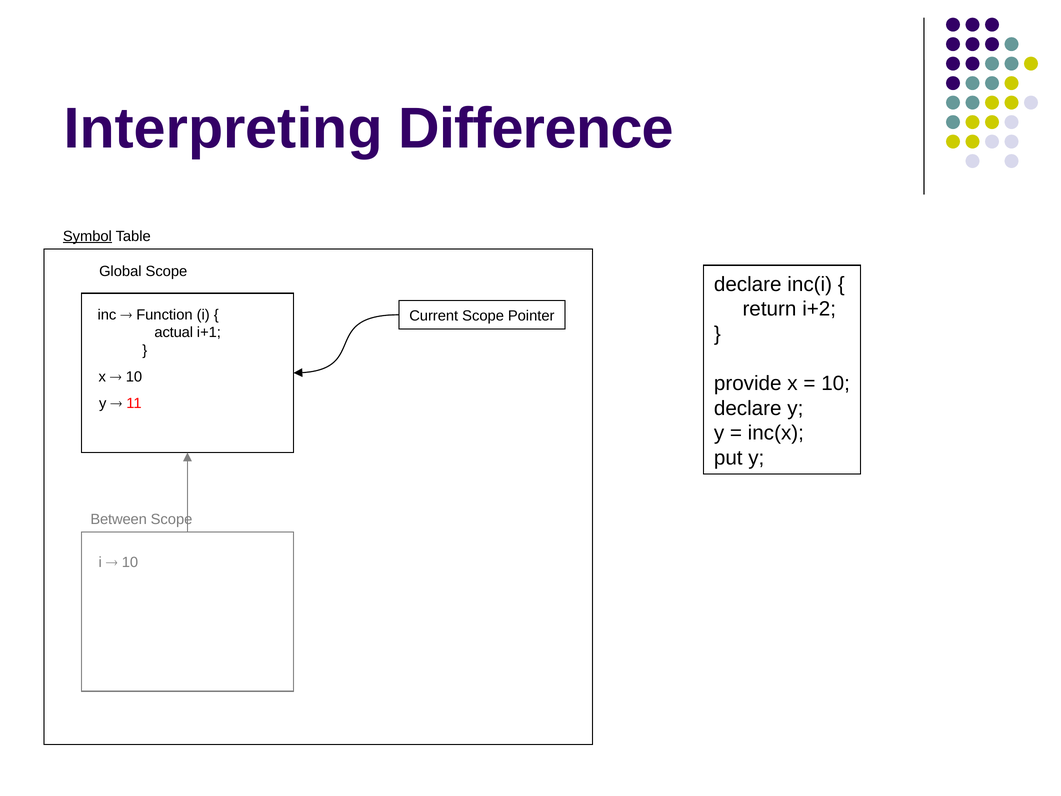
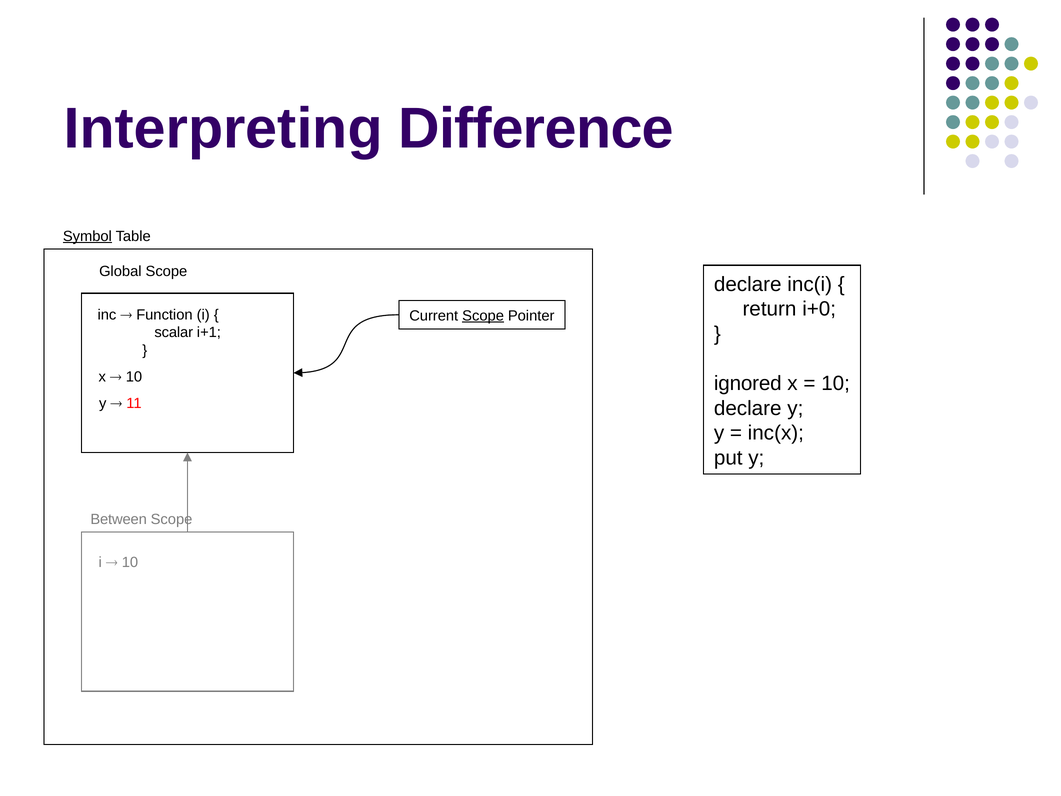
i+2: i+2 -> i+0 (819, 309)
Scope underline: none -> present (483, 316)
actual: actual -> scalar (174, 332)
provide: provide -> ignored (748, 383)
